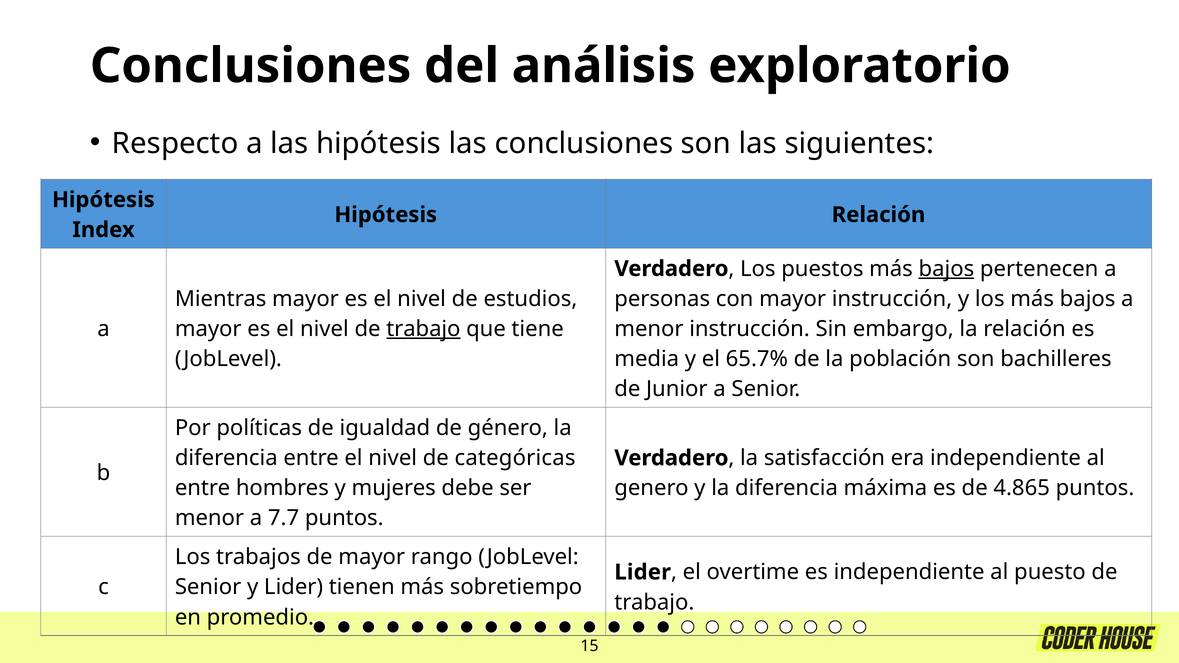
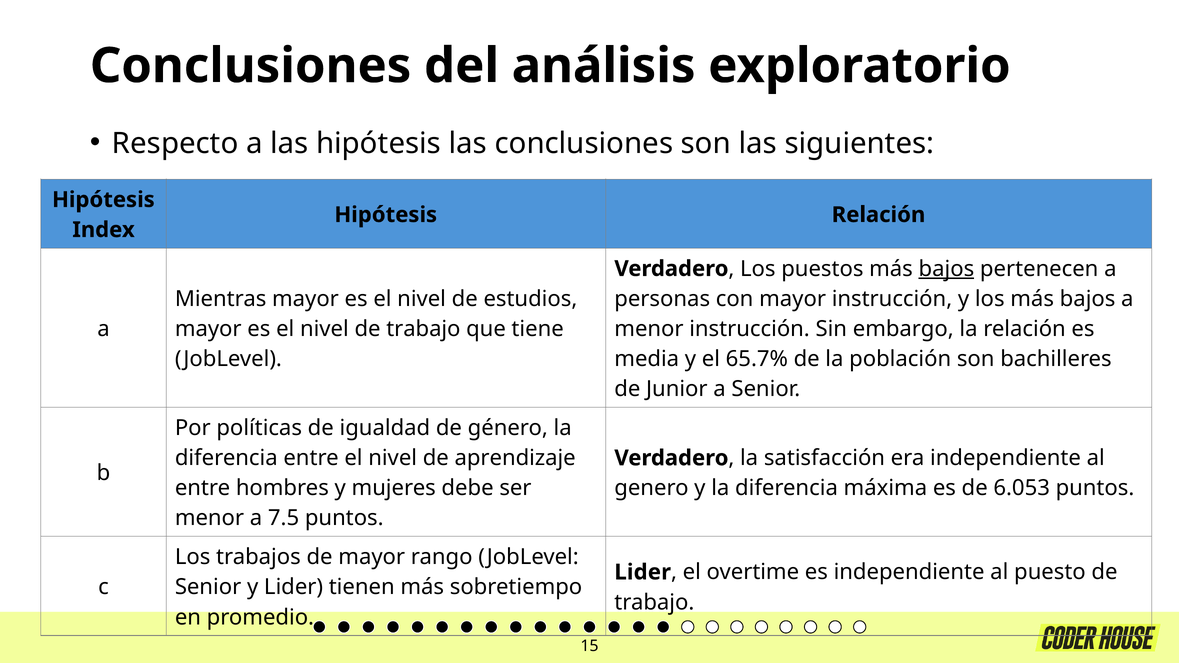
trabajo underline: present -> none (423, 329)
categóricas: categóricas -> aprendizaje (515, 458)
4.865: 4.865 -> 6.053 (1022, 488)
7.7: 7.7 -> 7.5 (284, 518)
